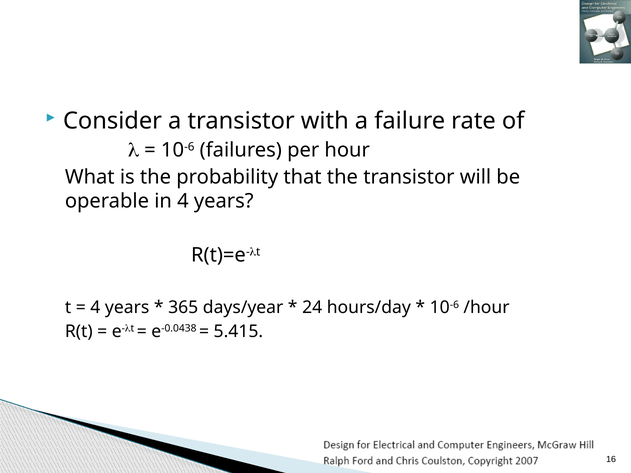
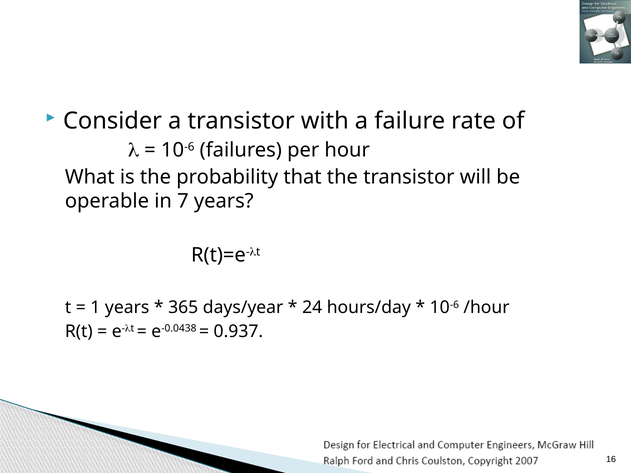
in 4: 4 -> 7 (183, 201)
4: 4 -> 1 (95, 308)
5.415: 5.415 -> 0.937 (238, 332)
